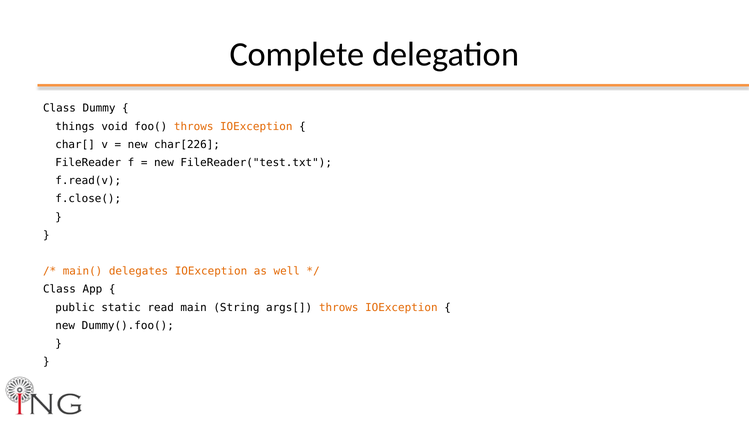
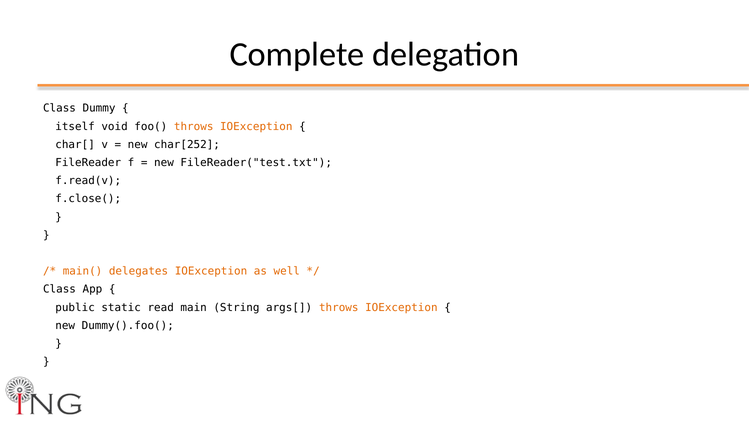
things: things -> itself (75, 127)
char[226: char[226 -> char[252 (187, 145)
